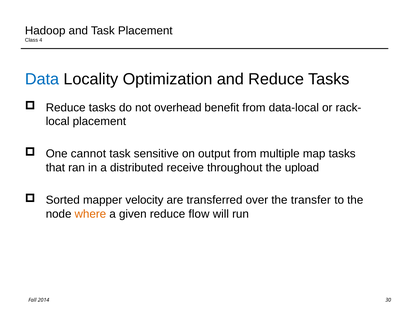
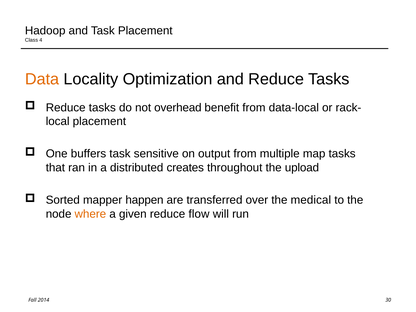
Data colour: blue -> orange (42, 79)
cannot: cannot -> buffers (88, 154)
receive: receive -> creates (185, 168)
velocity: velocity -> happen (144, 200)
transfer: transfer -> medical (311, 200)
